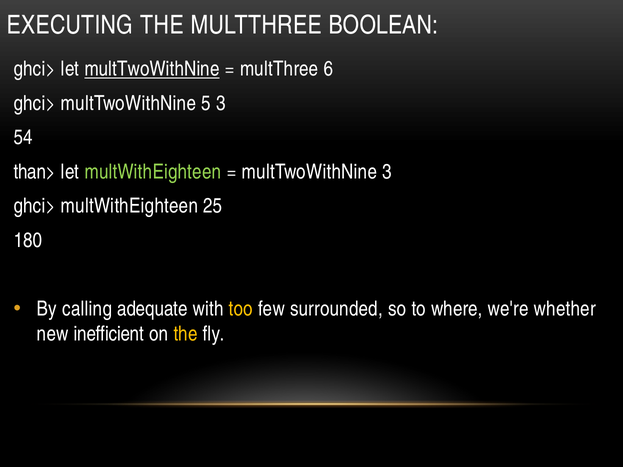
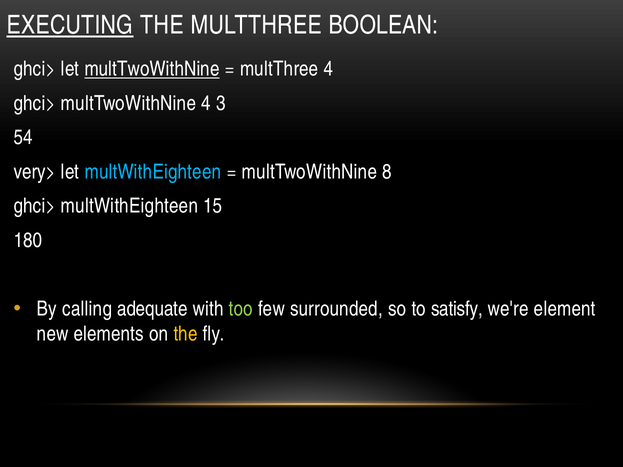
EXECUTING underline: none -> present (70, 25)
multThree 6: 6 -> 4 (328, 69)
multTwoWithNine 5: 5 -> 4 (206, 103)
than>: than> -> very> (35, 172)
multWithEighteen colour: light green -> light blue (153, 172)
multTwoWithNine 3: 3 -> 8 (387, 172)
25: 25 -> 15 (213, 206)
too colour: yellow -> light green (241, 309)
where: where -> satisfy (457, 309)
whether: whether -> element (565, 309)
inefficient: inefficient -> elements (109, 334)
